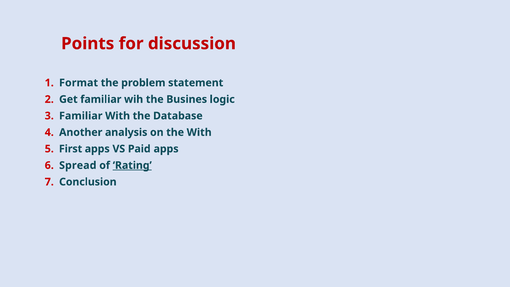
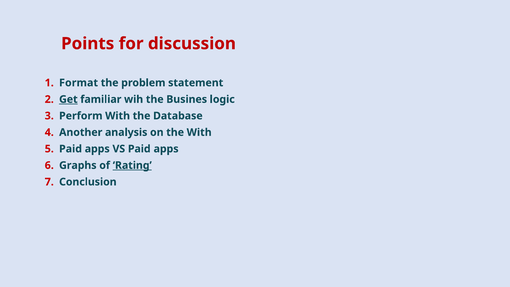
Get underline: none -> present (68, 99)
Familiar: Familiar -> Perform (81, 116)
First: First -> Paid (71, 149)
Spread: Spread -> Graphs (78, 165)
